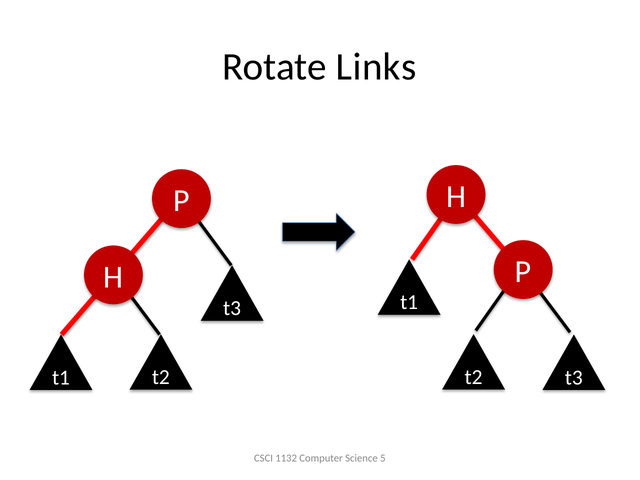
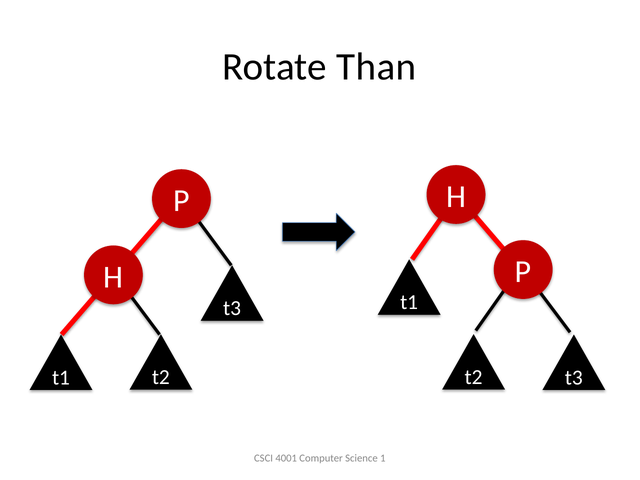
Links: Links -> Than (376, 67)
1132: 1132 -> 4001 (286, 458)
5: 5 -> 1 (383, 458)
